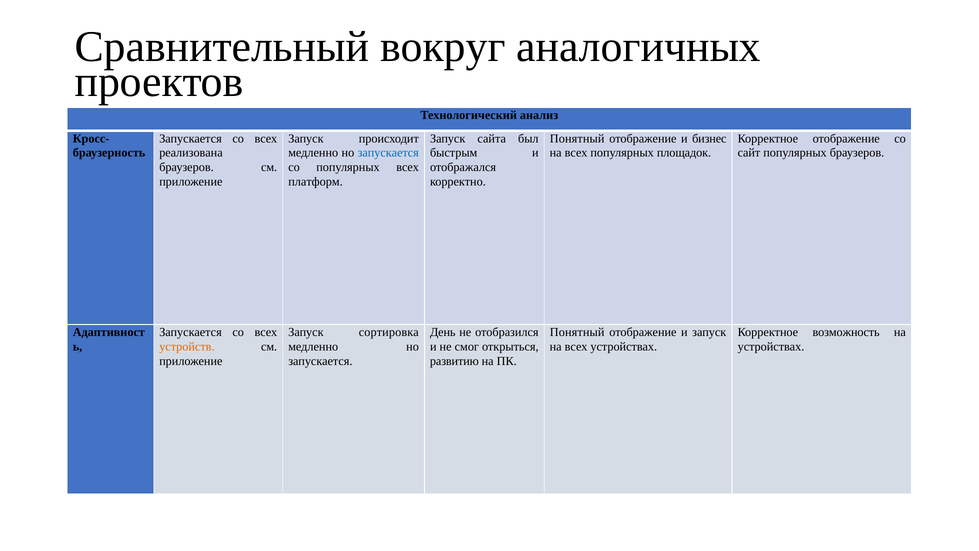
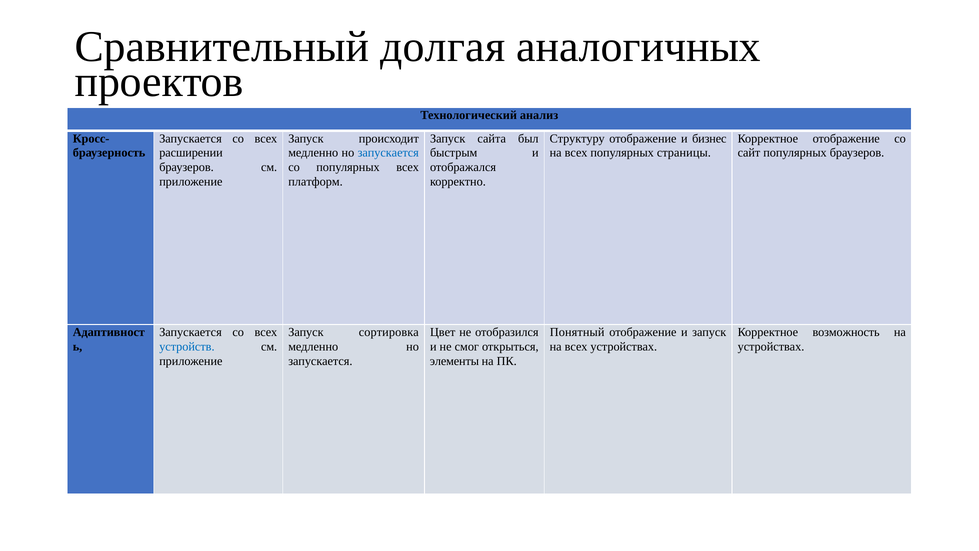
вокруг: вокруг -> долгая (443, 47)
Понятный: Понятный -> Структуру (577, 138)
реализована: реализована -> расширении (191, 153)
площадок: площадок -> страницы (684, 153)
День: День -> Цвет (443, 332)
устройств colour: orange -> blue (187, 346)
развитию: развитию -> элементы (454, 361)
